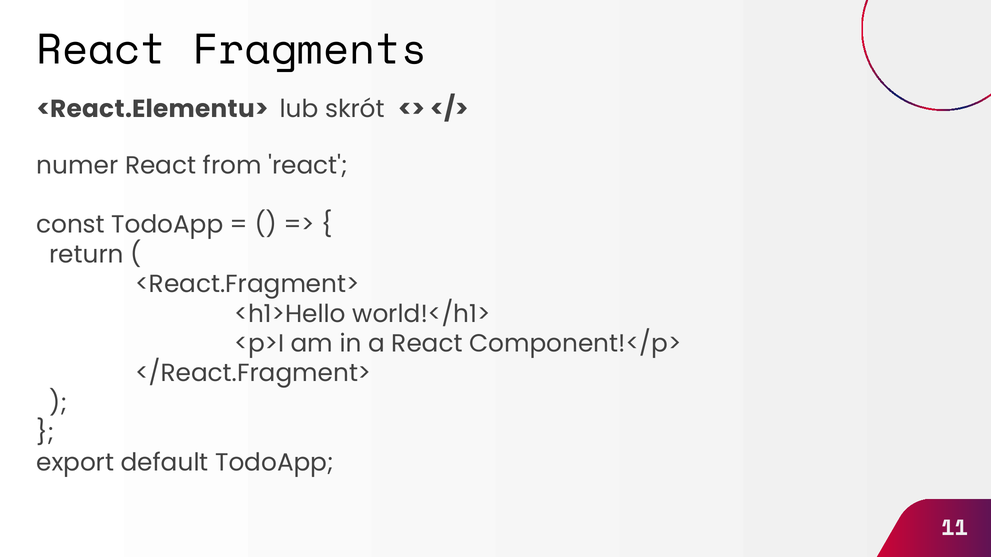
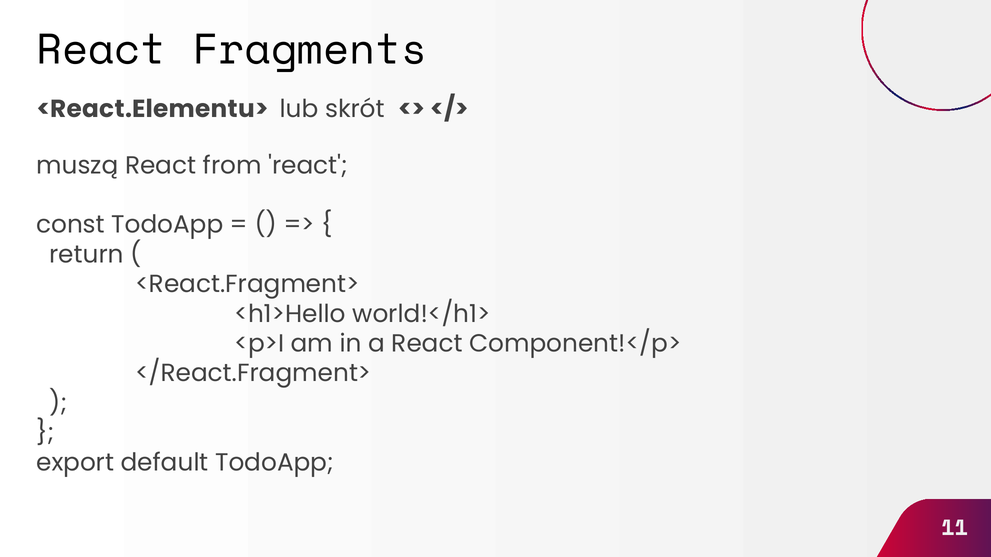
numer: numer -> muszą (77, 165)
